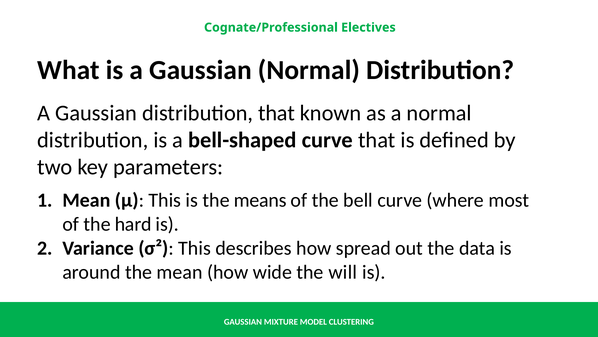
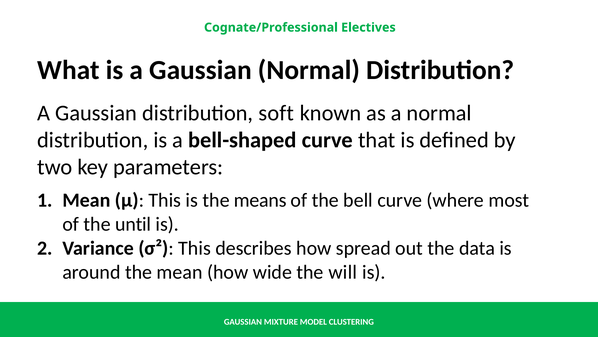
distribution that: that -> soft (276, 113)
hard: hard -> until (133, 224)
